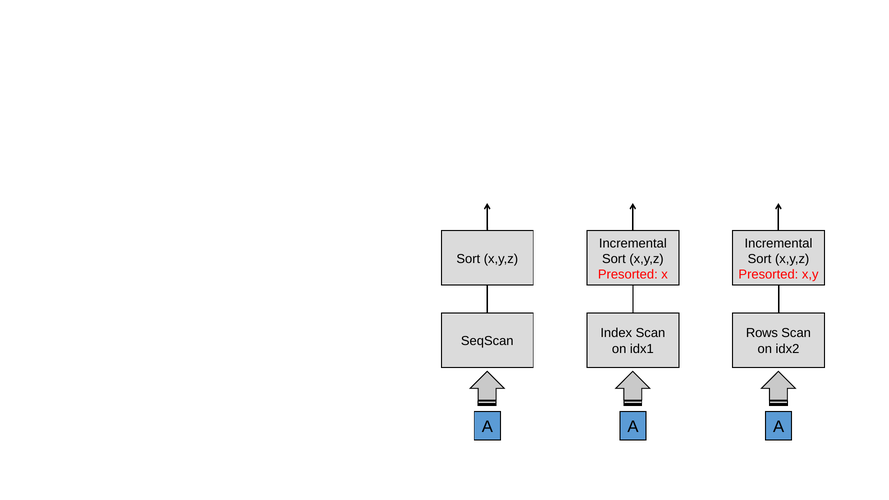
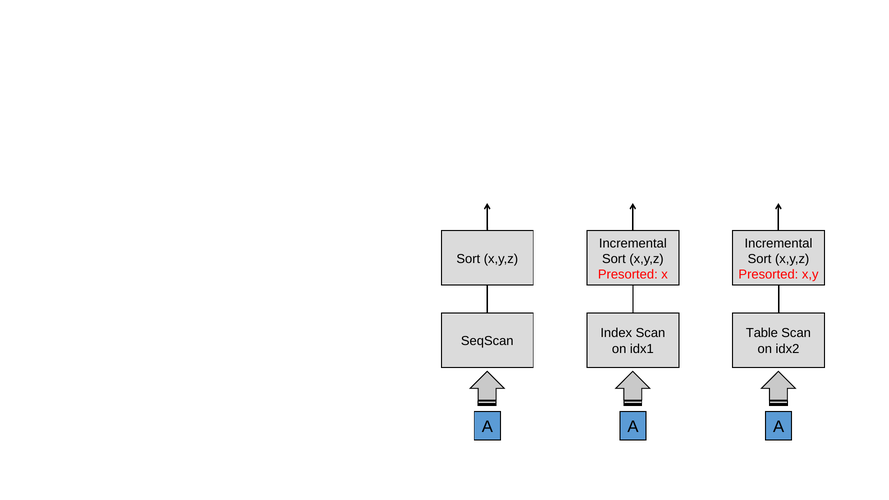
Rows: Rows -> Table (762, 333)
